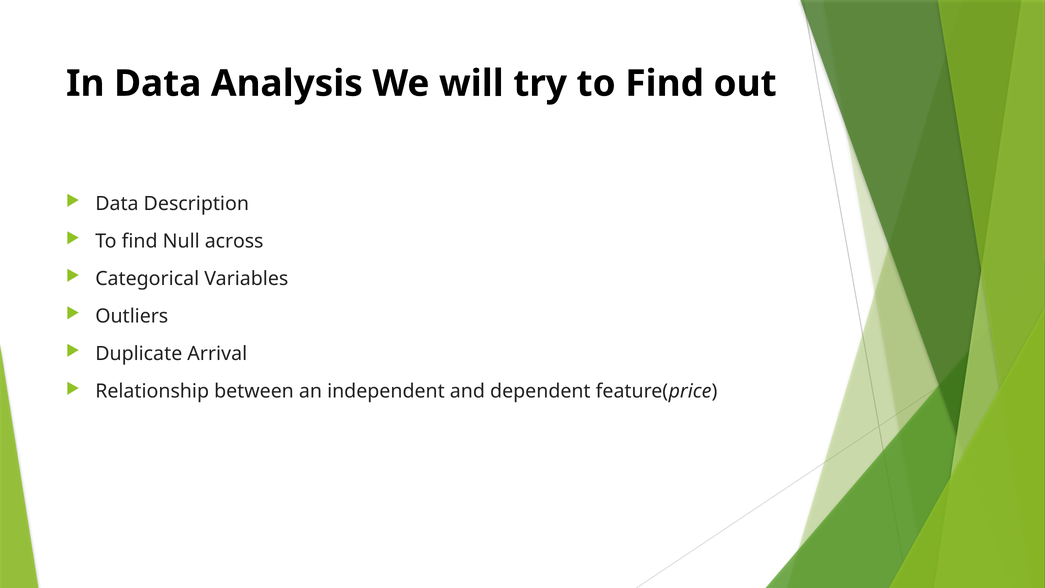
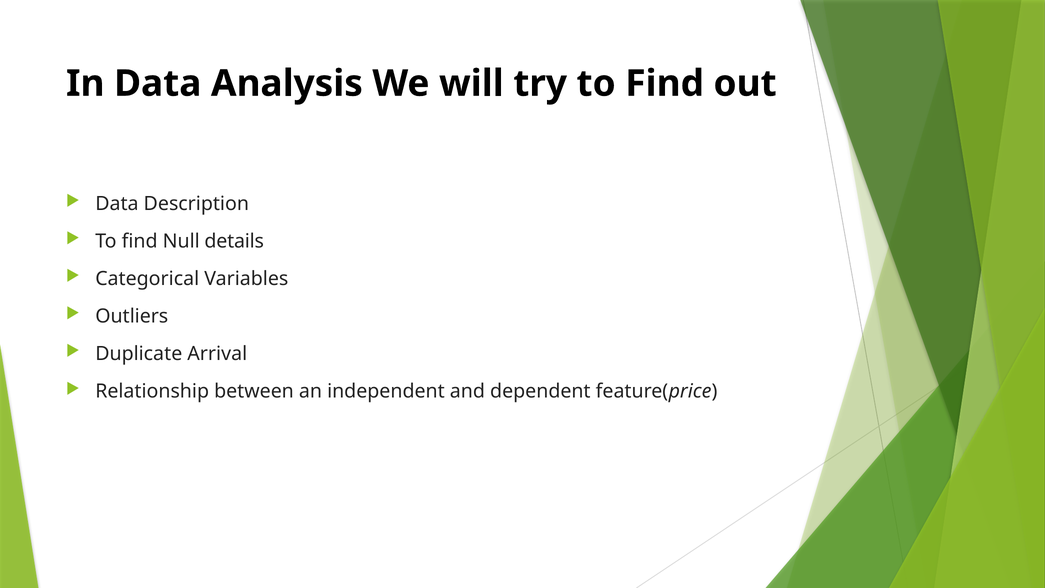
across: across -> details (234, 241)
